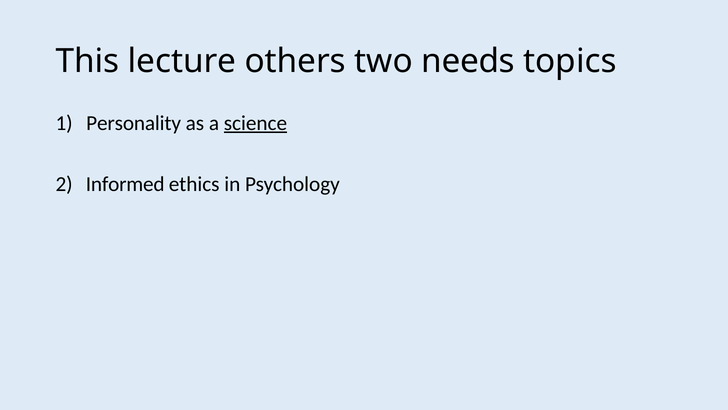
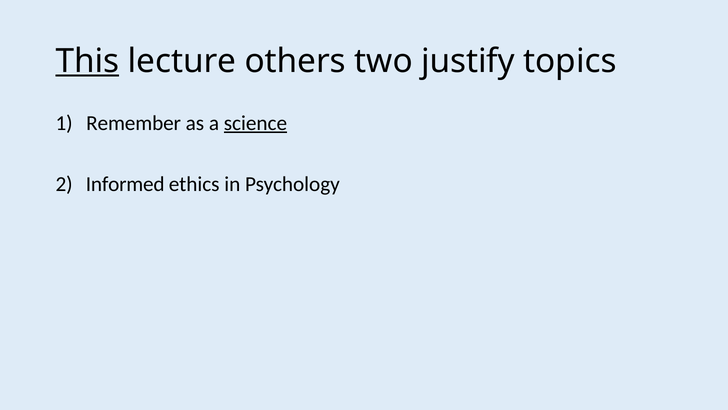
This underline: none -> present (87, 61)
needs: needs -> justify (468, 61)
Personality: Personality -> Remember (134, 123)
